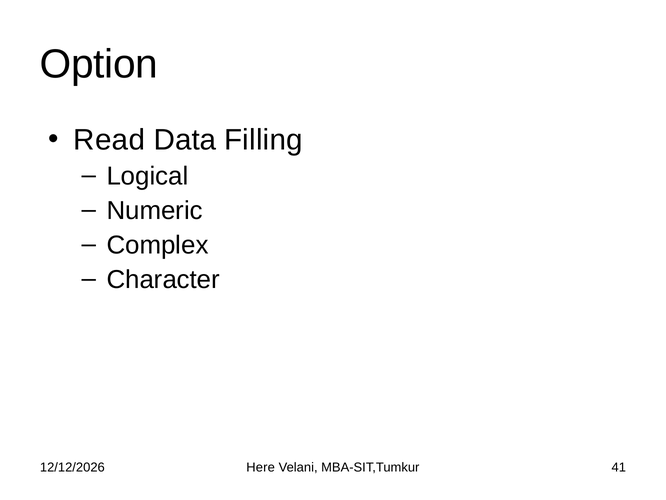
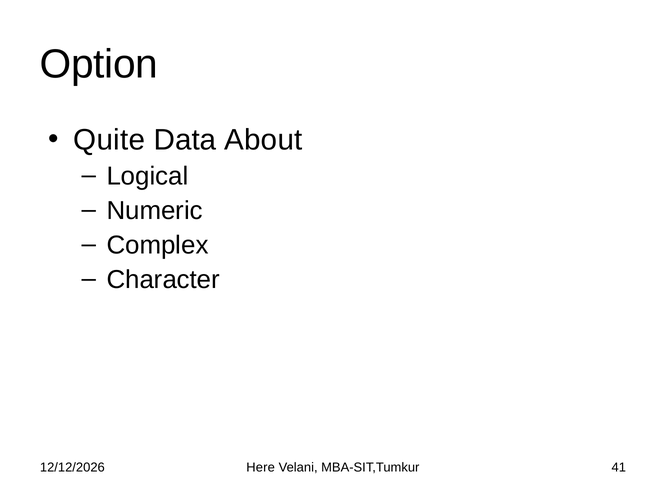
Read: Read -> Quite (109, 140)
Filling: Filling -> About (263, 140)
